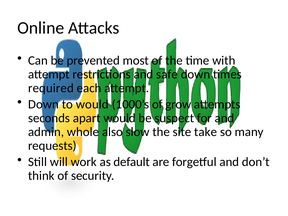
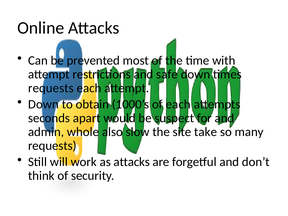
required: required -> requests (51, 88)
to would: would -> obtain (92, 104)
of grow: grow -> each (178, 104)
as default: default -> attacks (132, 162)
